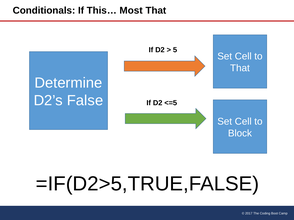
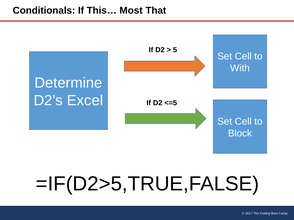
That: That -> With (240, 68)
False: False -> Excel (85, 101)
